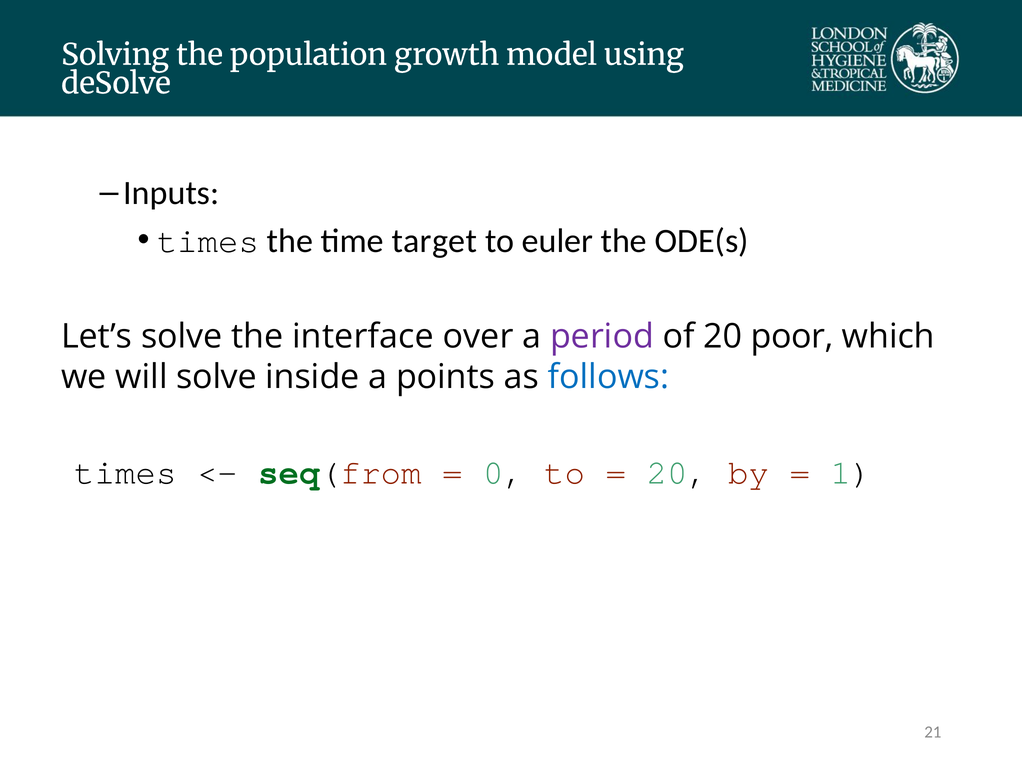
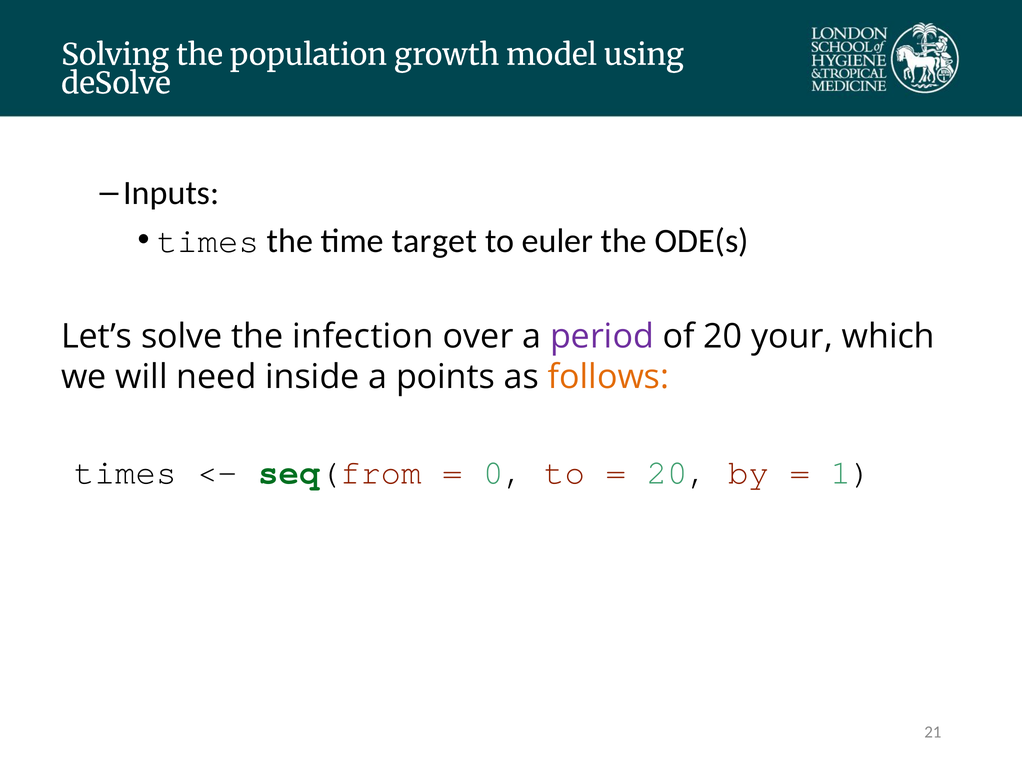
interface: interface -> infection (363, 336)
poor: poor -> your (792, 336)
will solve: solve -> need (216, 377)
follows colour: blue -> orange (608, 377)
